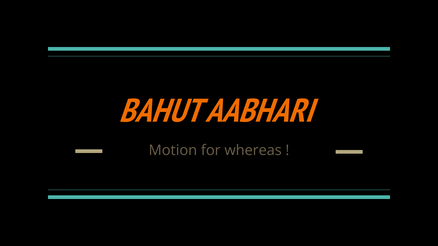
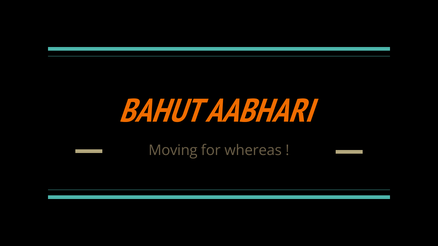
Motion: Motion -> Moving (173, 151)
